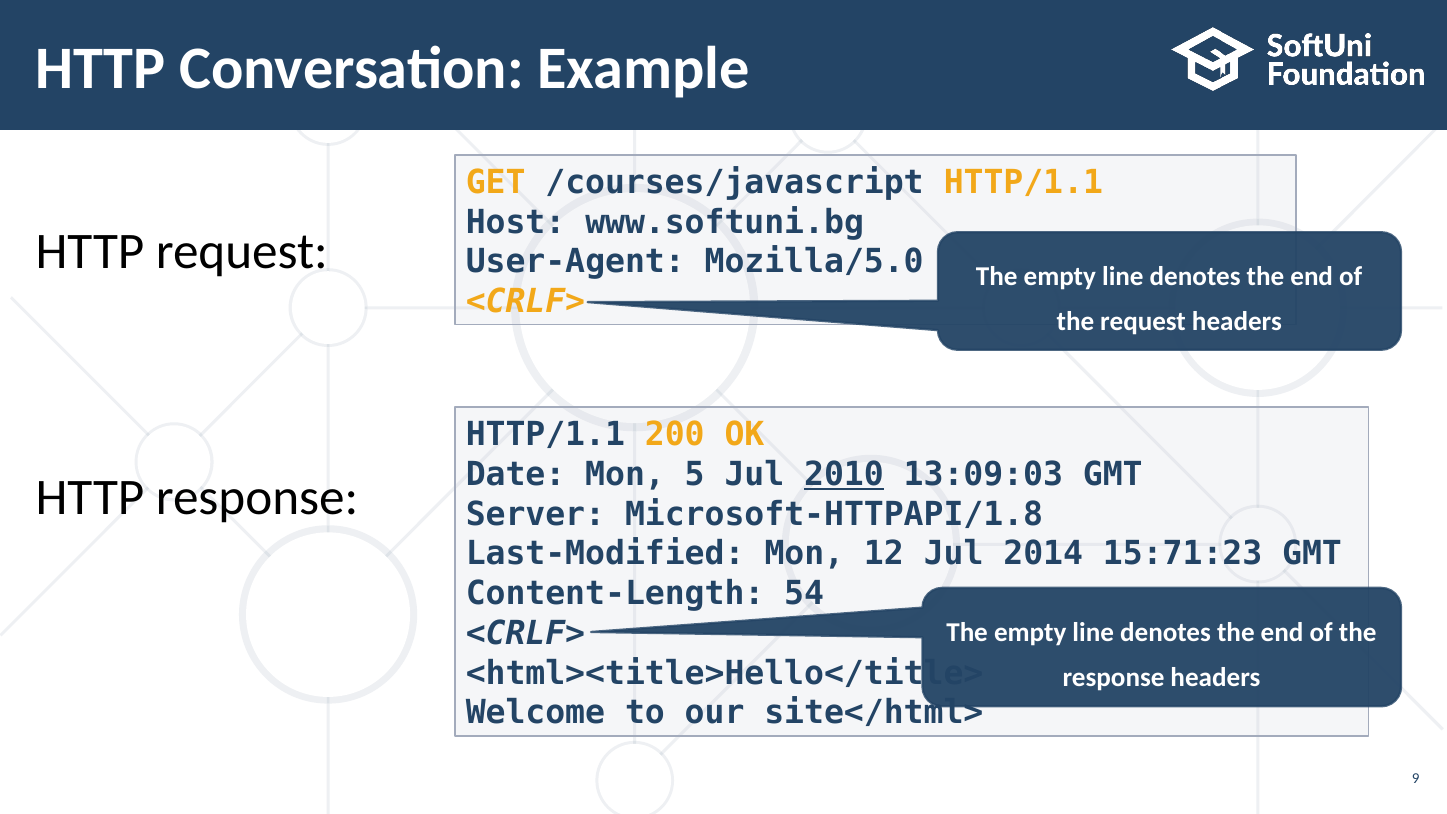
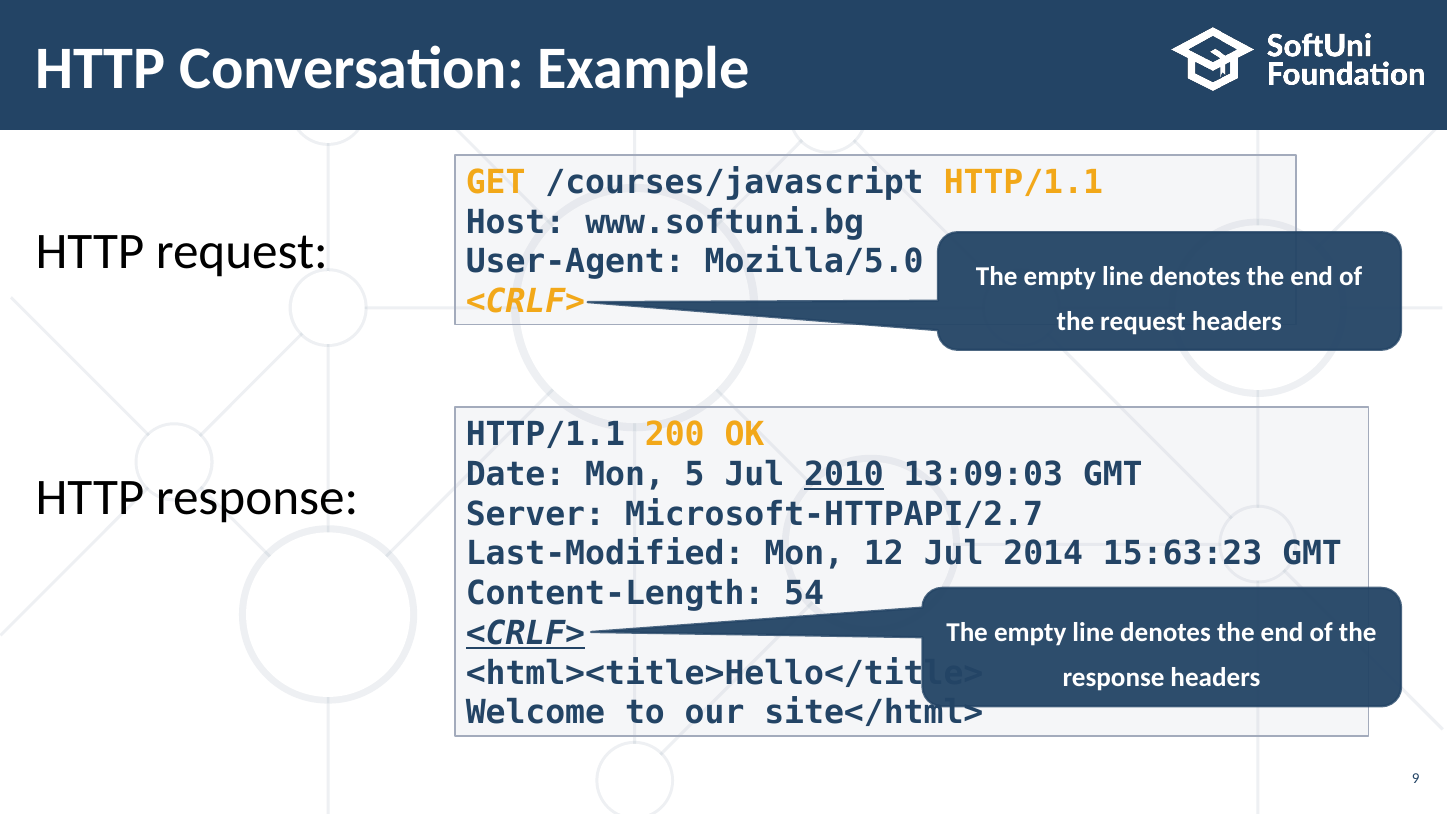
Microsoft-HTTPAPI/1.8: Microsoft-HTTPAPI/1.8 -> Microsoft-HTTPAPI/2.7 (834, 514)
15:71:23: 15:71:23 -> 15:63:23 (1183, 554)
<CRLF> underline: none -> present (525, 633)
